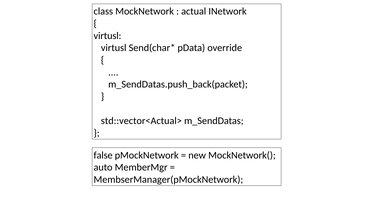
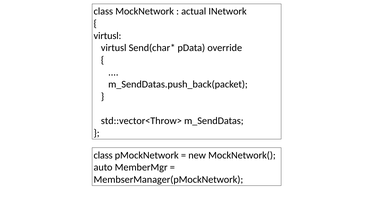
std::vector<Actual>: std::vector<Actual> -> std::vector<Throw> (141, 121)
false: false -> class (103, 155)
